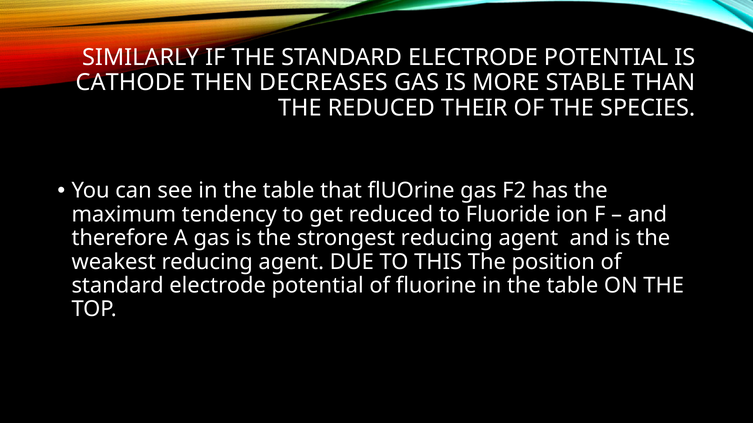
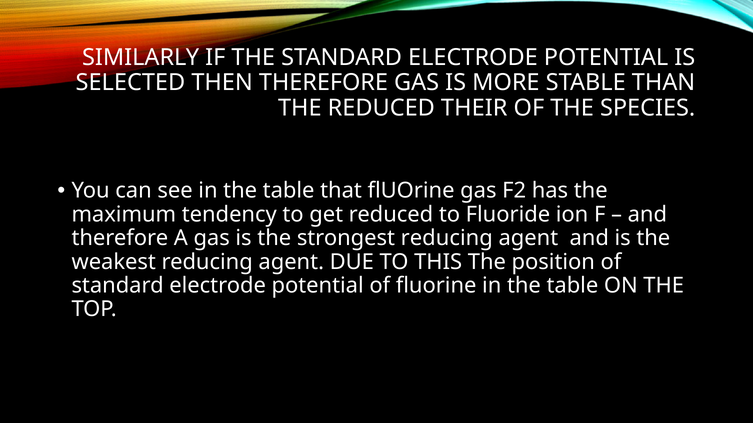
CATHODE: CATHODE -> SELECTED (130, 83)
THEN DECREASES: DECREASES -> THEREFORE (323, 83)
